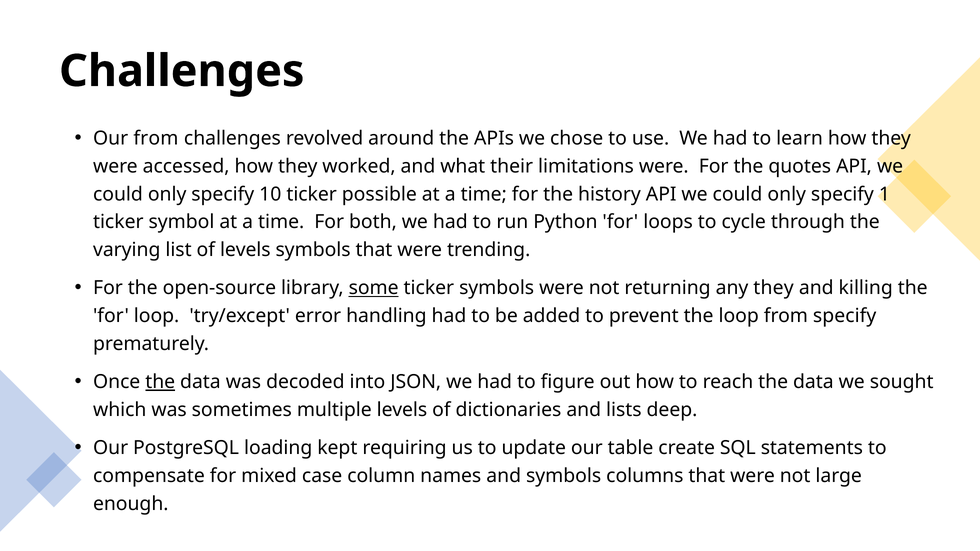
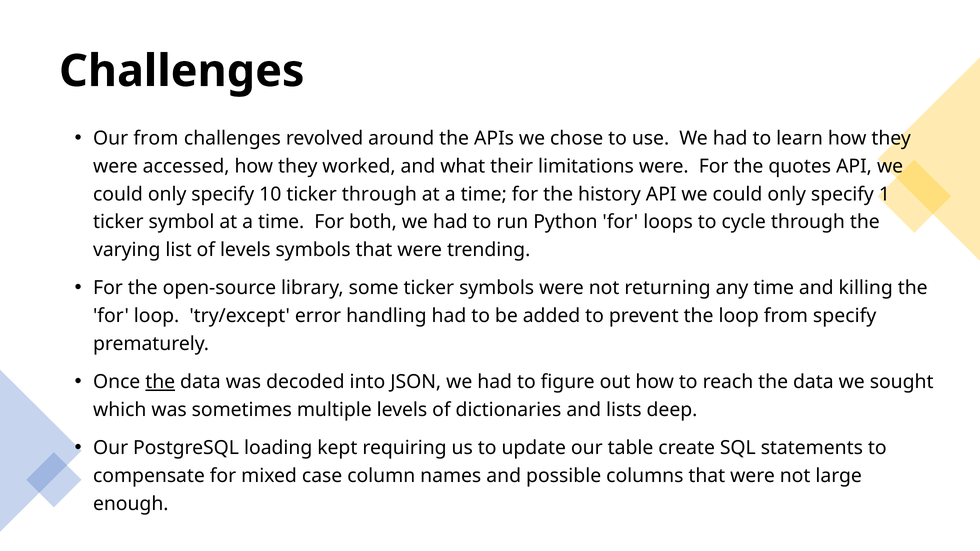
ticker possible: possible -> through (379, 194)
some underline: present -> none (374, 288)
any they: they -> time (774, 288)
and symbols: symbols -> possible (564, 476)
